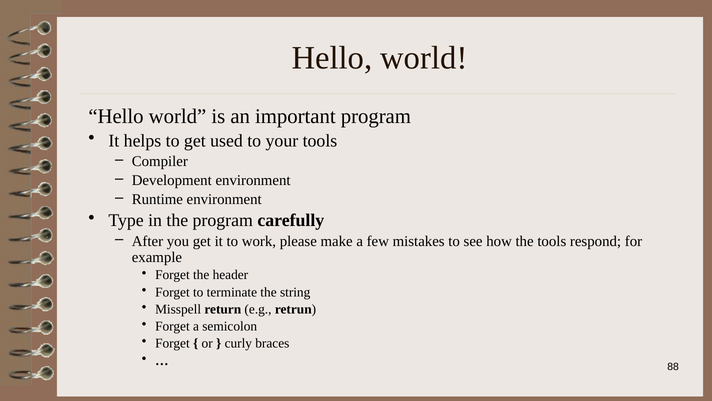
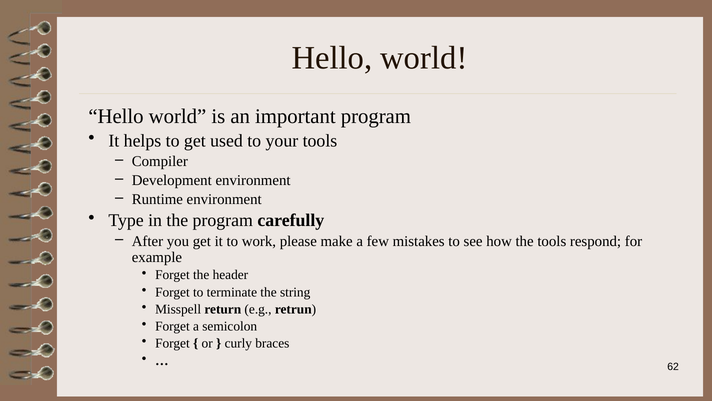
88: 88 -> 62 (673, 366)
